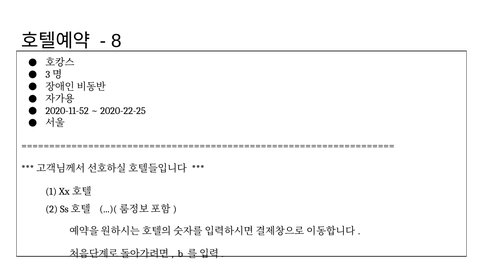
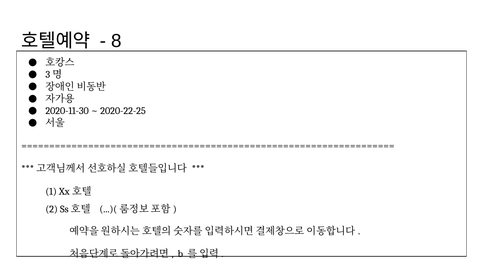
2020-11-52: 2020-11-52 -> 2020-11-30 (67, 111)
